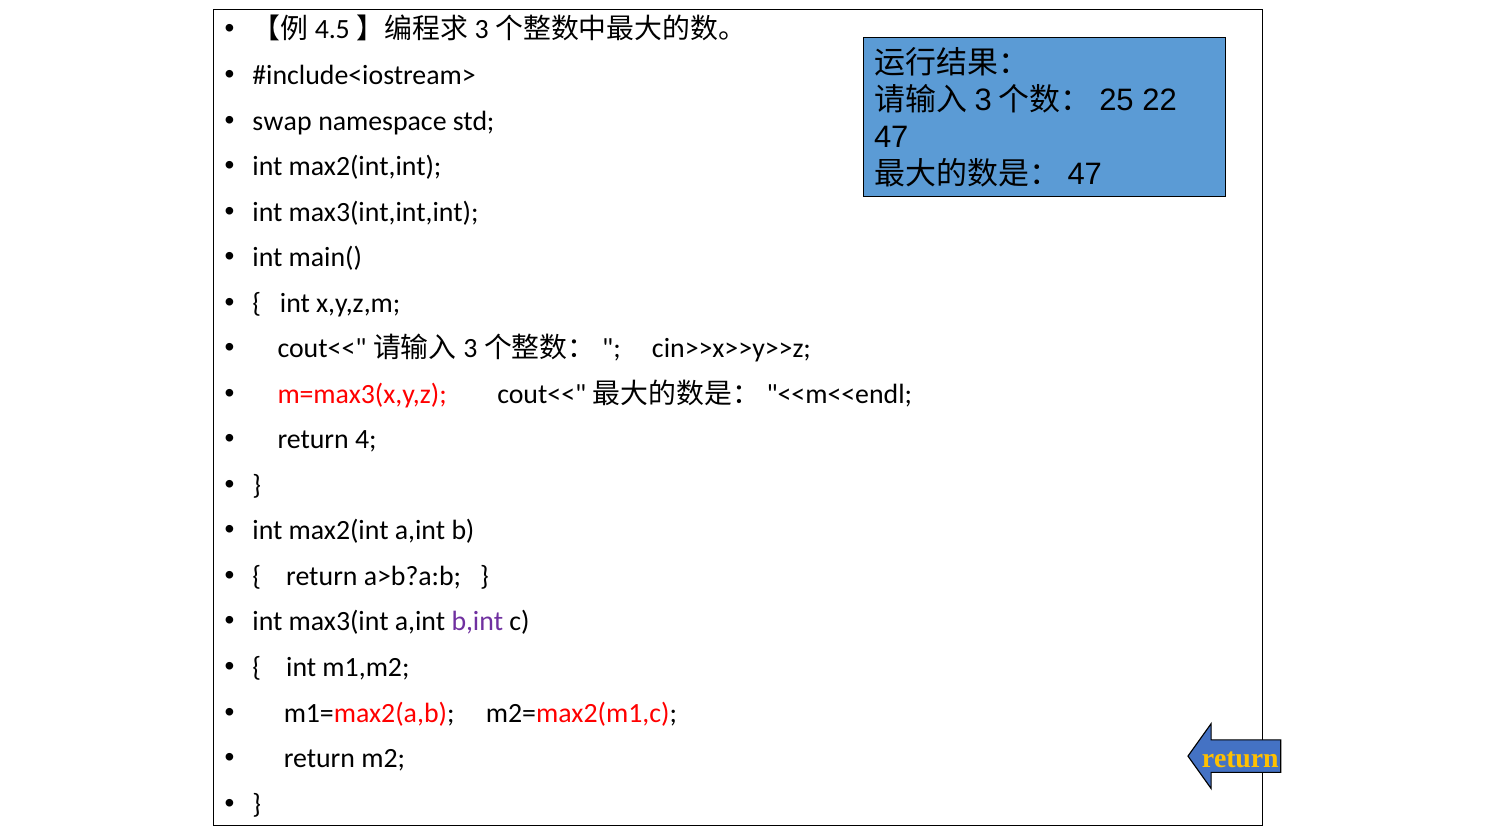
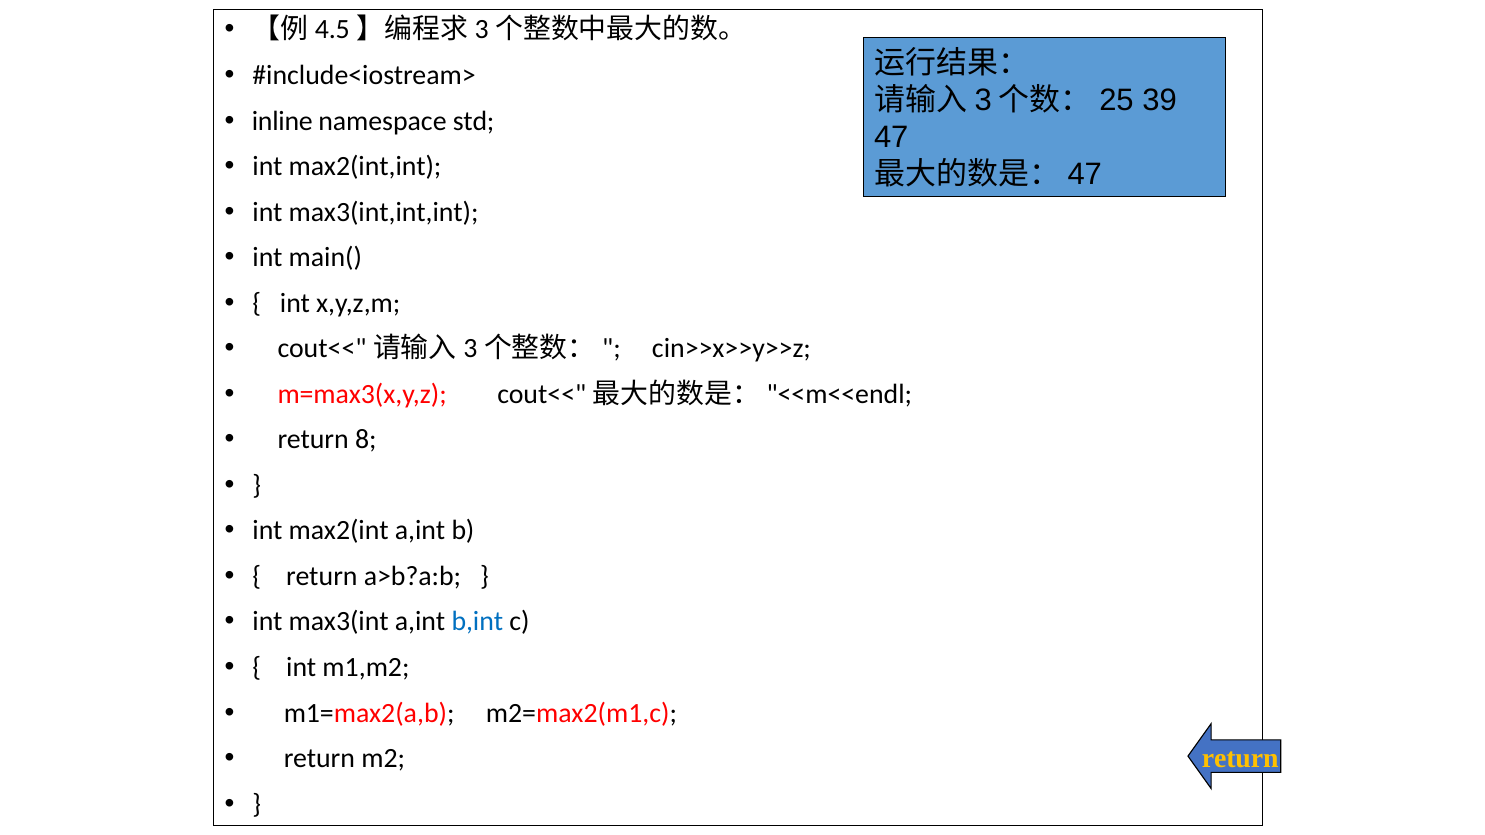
22: 22 -> 39 (1160, 100)
swap: swap -> inline (282, 121)
4: 4 -> 8 (366, 440)
b,int colour: purple -> blue (477, 622)
